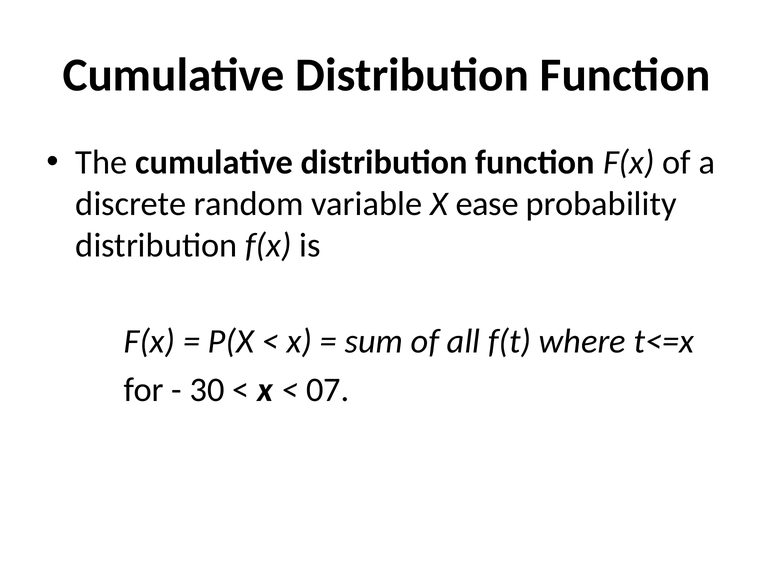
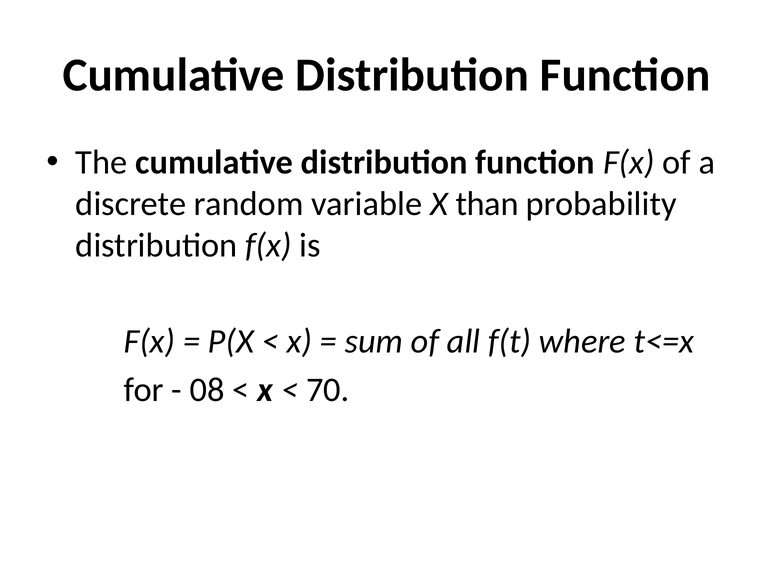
ease: ease -> than (487, 204)
30: 30 -> 08 (207, 389)
07: 07 -> 70 (328, 389)
